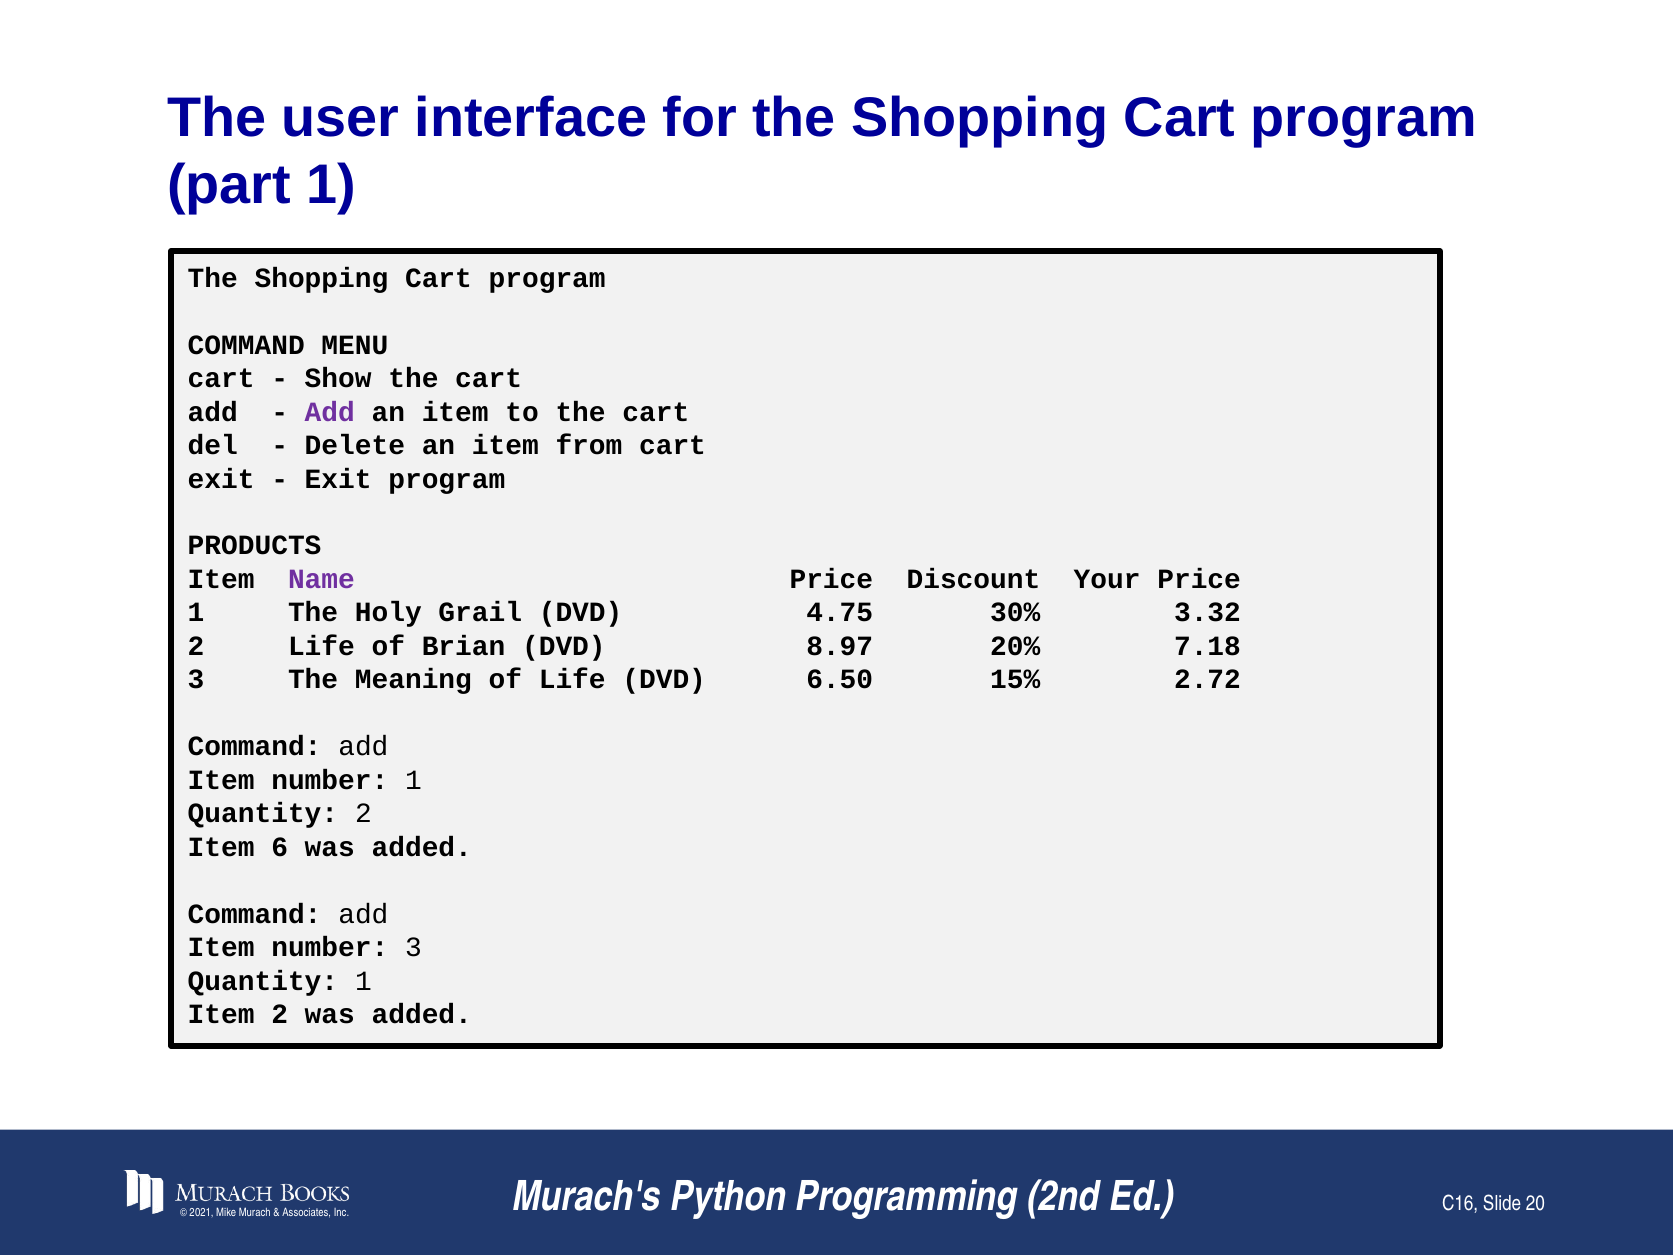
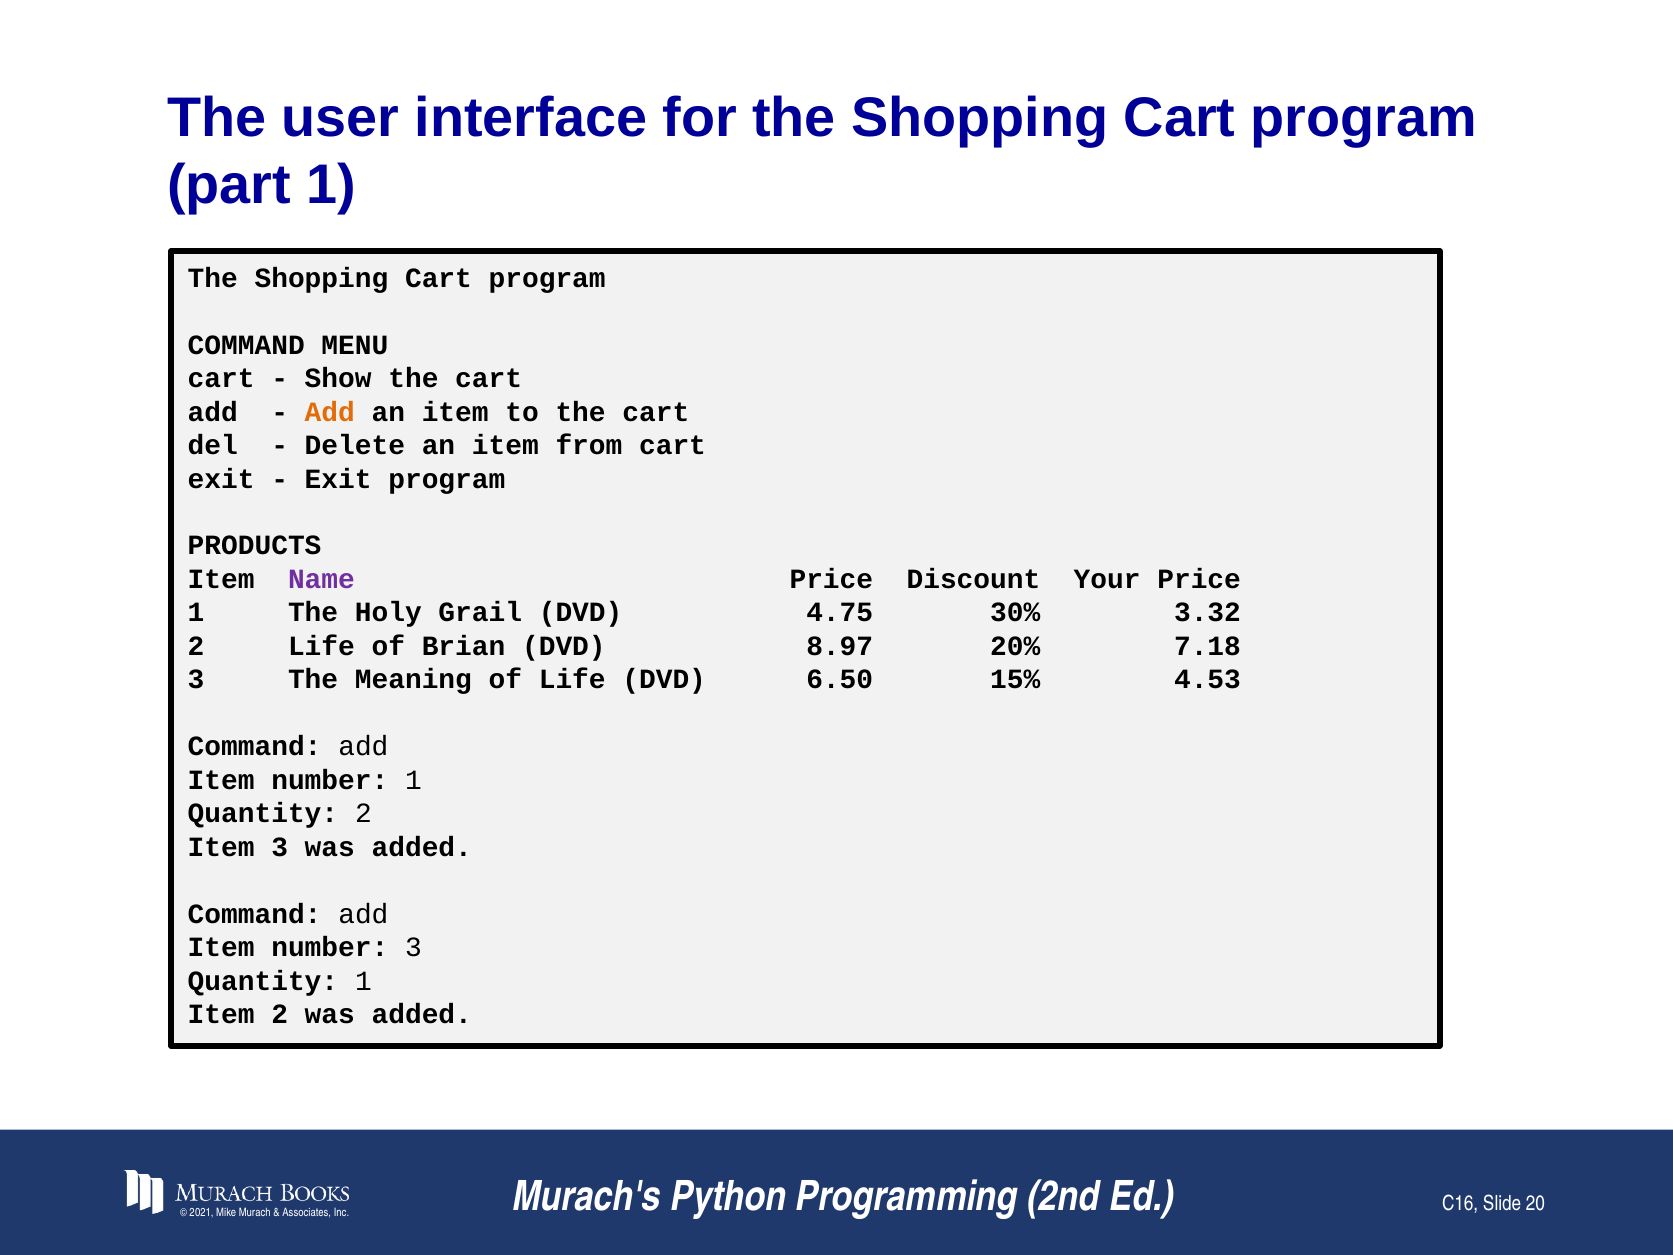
Add colour: purple -> orange (330, 412)
2.72: 2.72 -> 4.53 (1207, 680)
Item 6: 6 -> 3 (280, 847)
